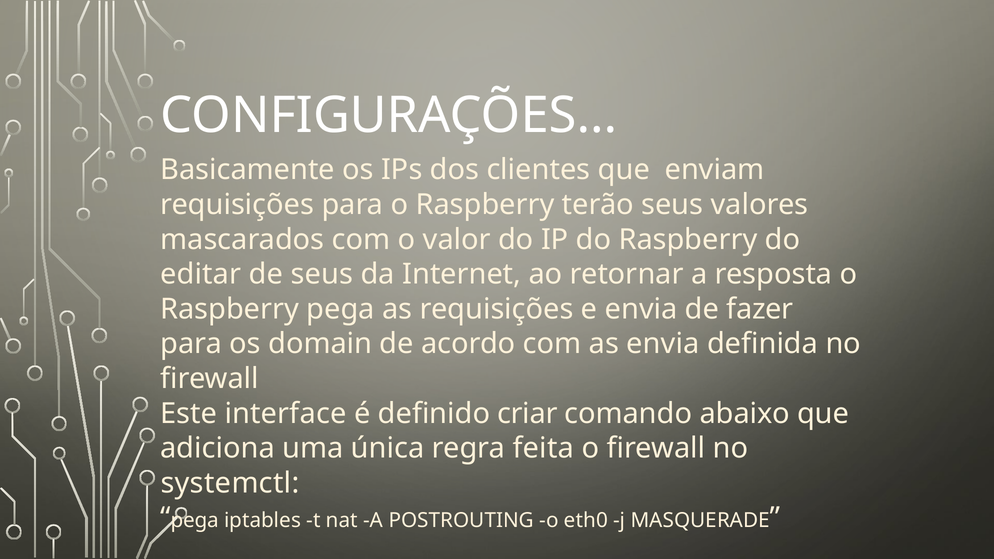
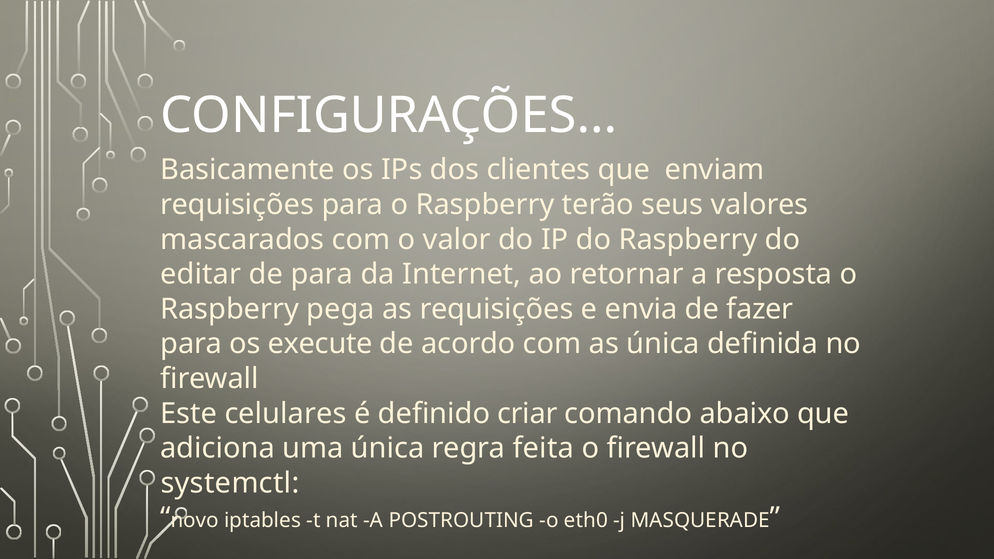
de seus: seus -> para (322, 274)
domain: domain -> execute (320, 344)
as envia: envia -> única (663, 344)
interface: interface -> celulares (286, 414)
pega: pega -> novo (195, 521)
